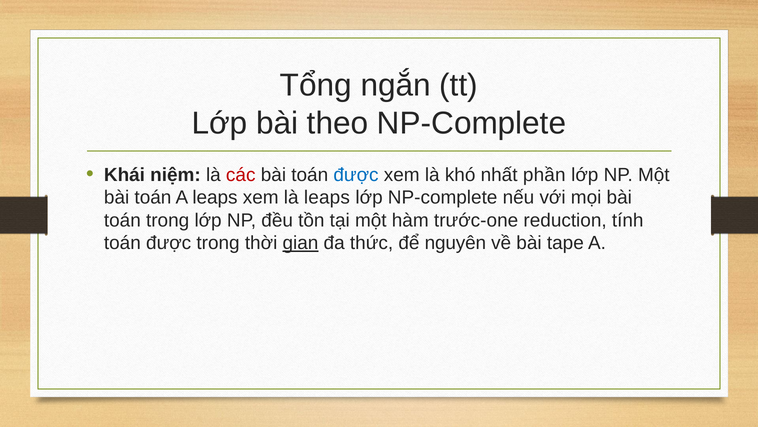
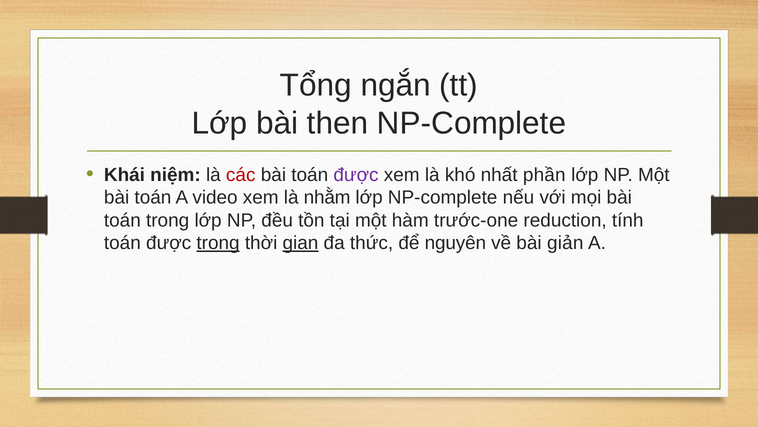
theo: theo -> then (338, 123)
được colour: blue -> purple (356, 175)
A leaps: leaps -> video (215, 197)
là leaps: leaps -> nhằm (327, 197)
trong underline: none -> present (218, 243)
tape: tape -> giản (565, 243)
